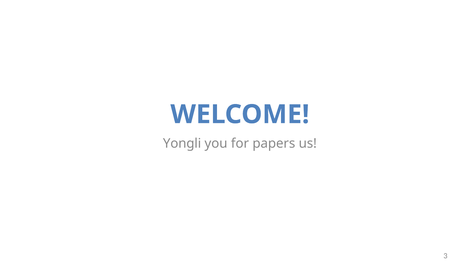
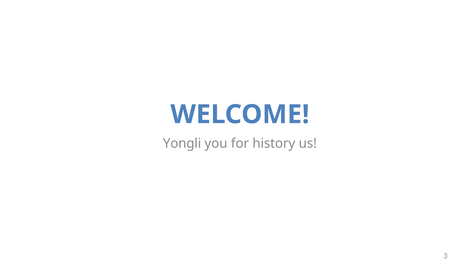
papers: papers -> history (274, 143)
